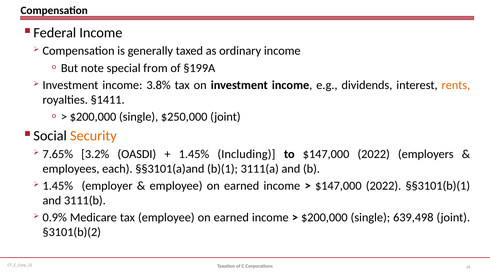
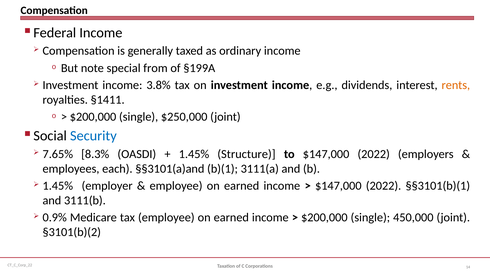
Security colour: orange -> blue (93, 136)
3.2%: 3.2% -> 8.3% (95, 154)
Including: Including -> Structure (246, 154)
639,498: 639,498 -> 450,000 (413, 218)
